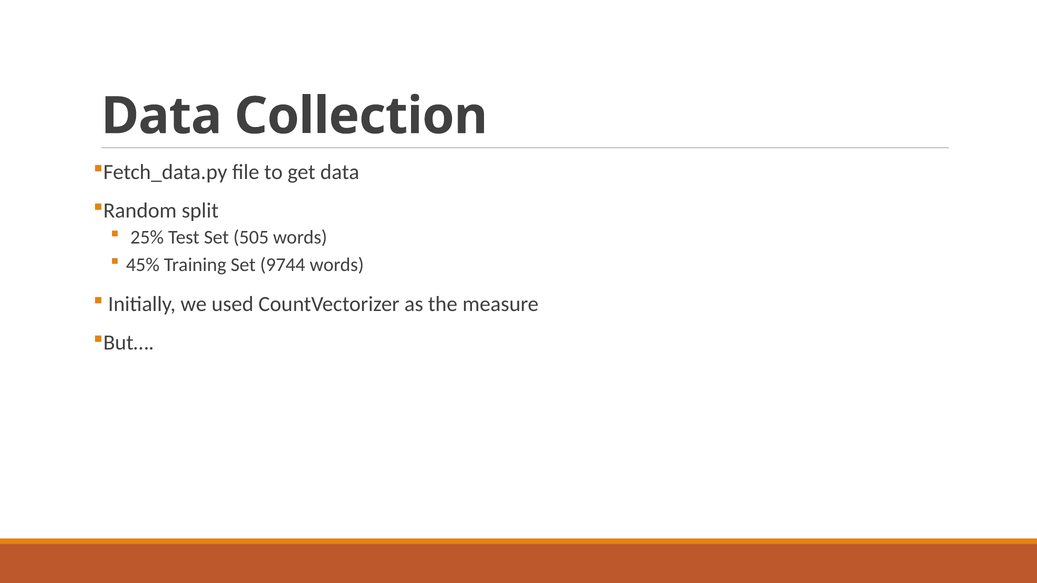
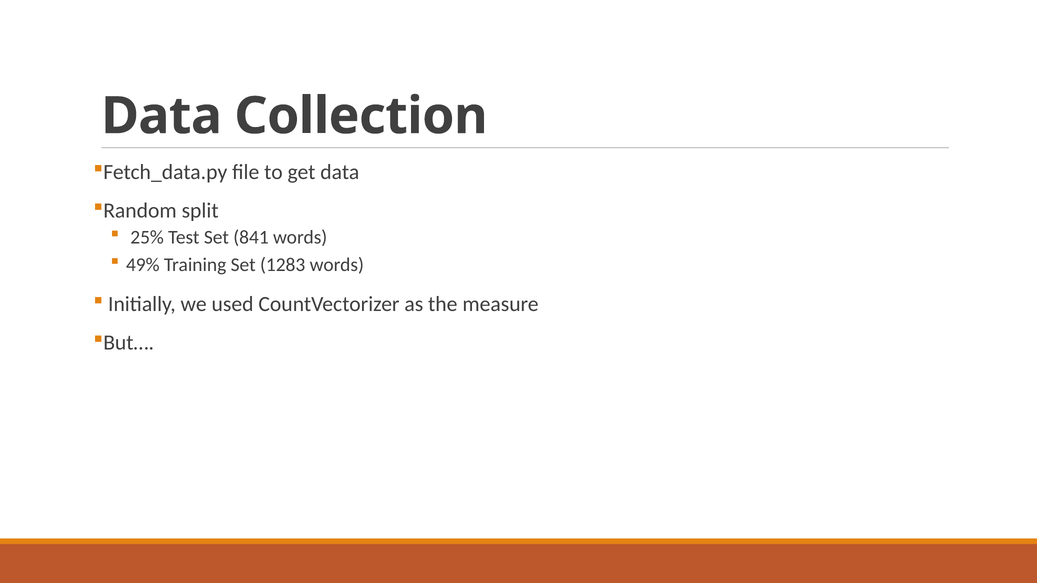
505: 505 -> 841 (251, 237)
45%: 45% -> 49% (143, 265)
9744: 9744 -> 1283 (283, 265)
